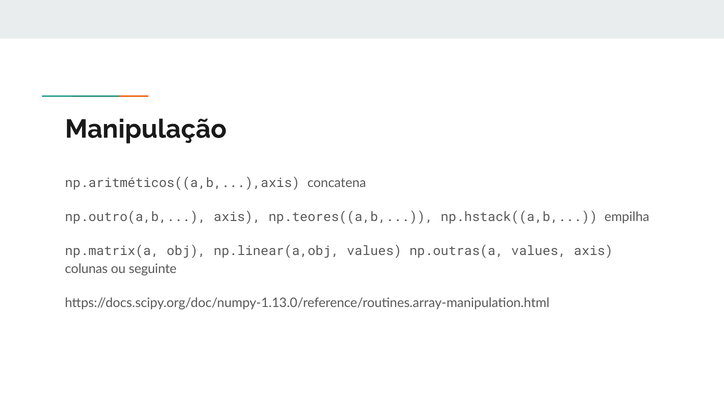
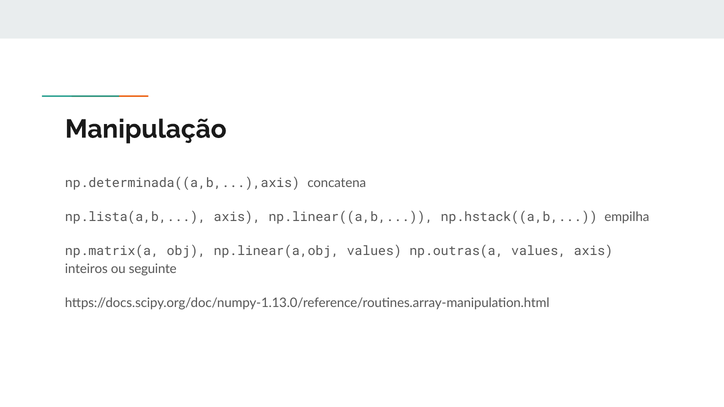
np.aritméticos((a,b,...),axis: np.aritméticos((a,b,...),axis -> np.determinada((a,b,...),axis (182, 183)
np.outro(a,b: np.outro(a,b -> np.lista(a,b (135, 217)
np.teores((a,b: np.teores((a,b -> np.linear((a,b (351, 217)
colunas: colunas -> inteiros (86, 269)
